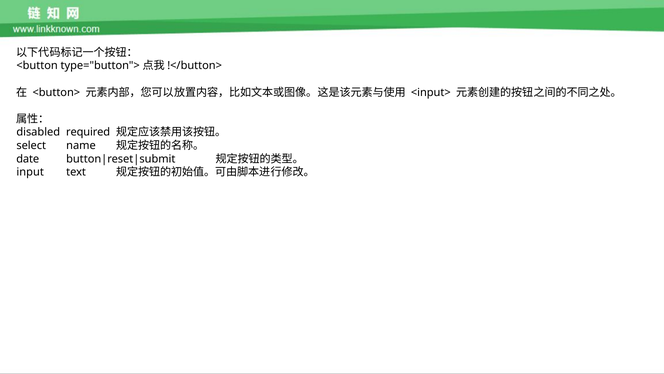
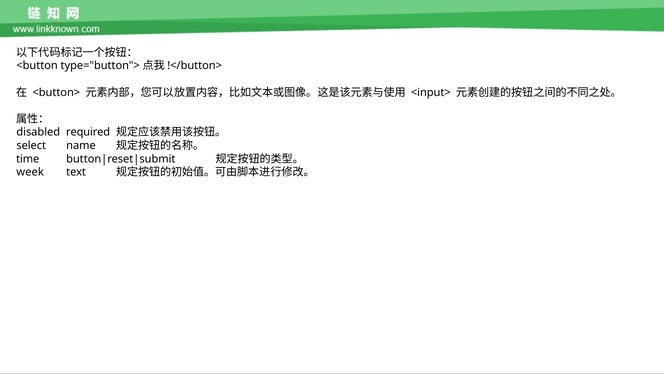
date: date -> time (28, 159)
input: input -> week (30, 172)
